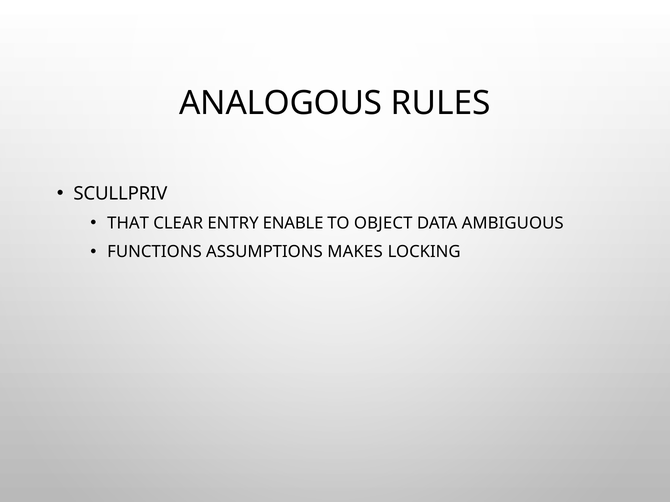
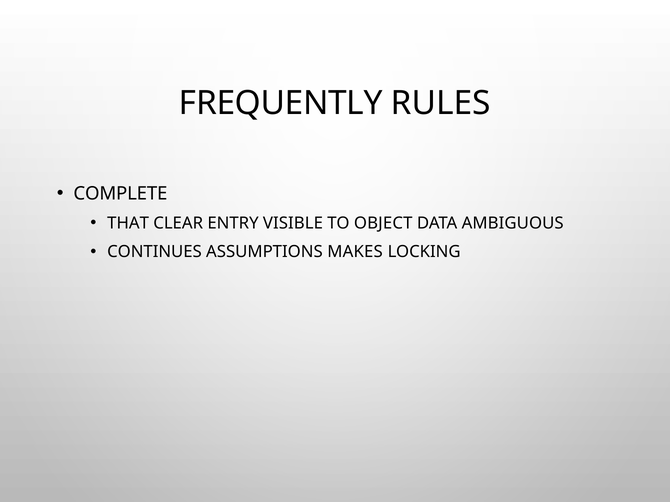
ANALOGOUS: ANALOGOUS -> FREQUENTLY (281, 104)
SCULLPRIV: SCULLPRIV -> COMPLETE (120, 194)
ENABLE: ENABLE -> VISIBLE (293, 223)
FUNCTIONS: FUNCTIONS -> CONTINUES (154, 252)
